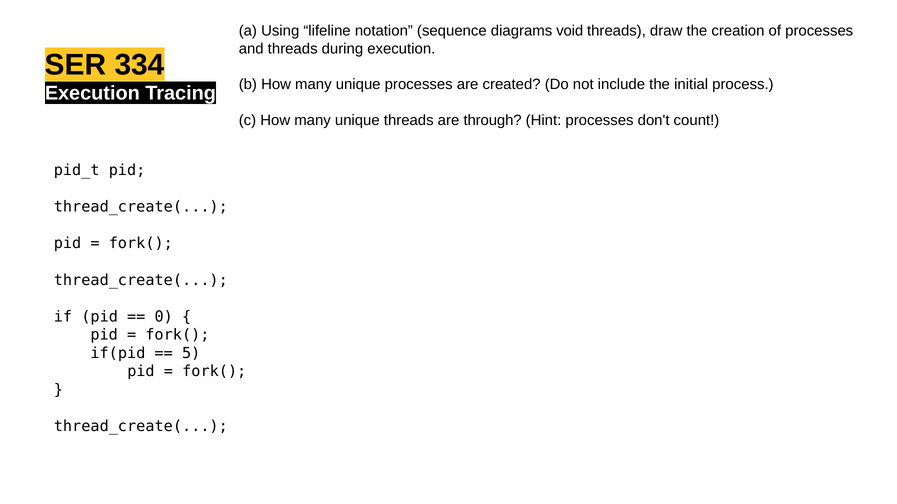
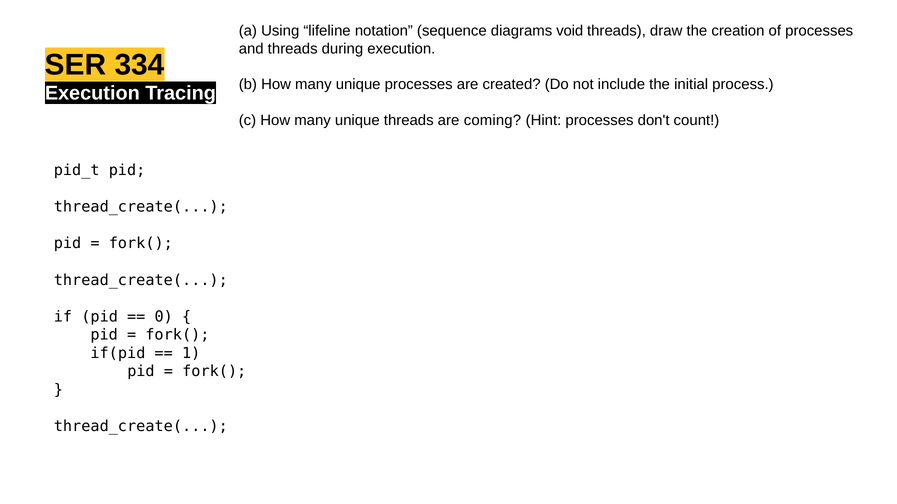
through: through -> coming (492, 120)
5: 5 -> 1 (191, 354)
